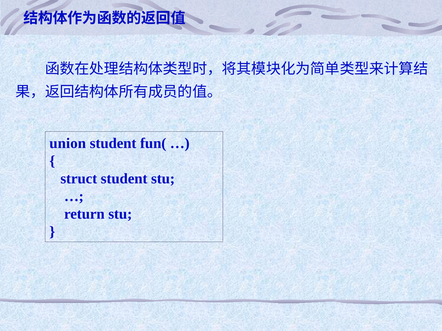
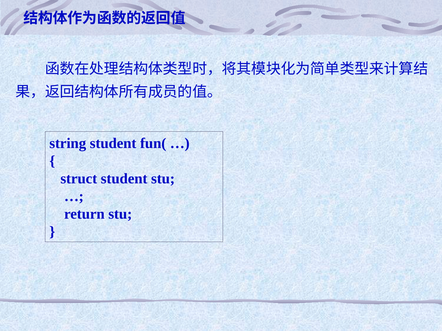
union: union -> string (68, 144)
